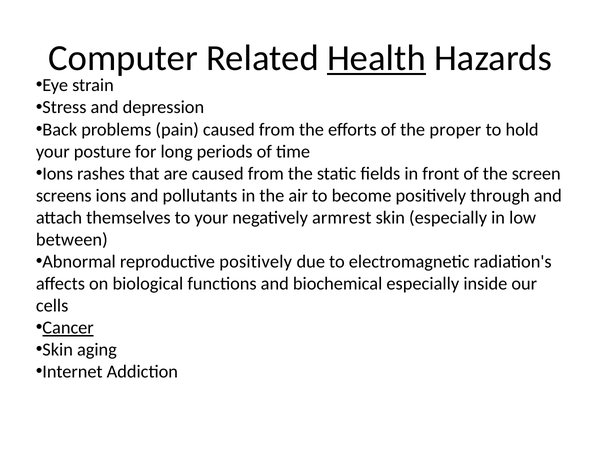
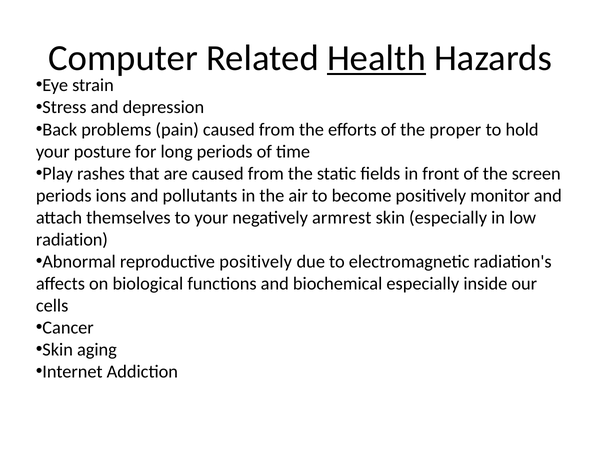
Ions: Ions -> Play (58, 173)
screens: screens -> periods (64, 195)
through: through -> monitor (500, 195)
between: between -> radiation (72, 240)
Cancer underline: present -> none (68, 328)
